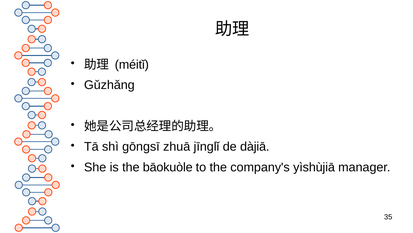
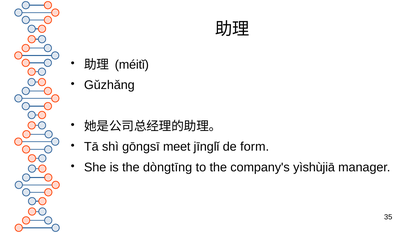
zhuā: zhuā -> meet (177, 146)
dàjiā: dàjiā -> form (255, 146)
bāokuòle: bāokuòle -> dòngtīng (168, 167)
